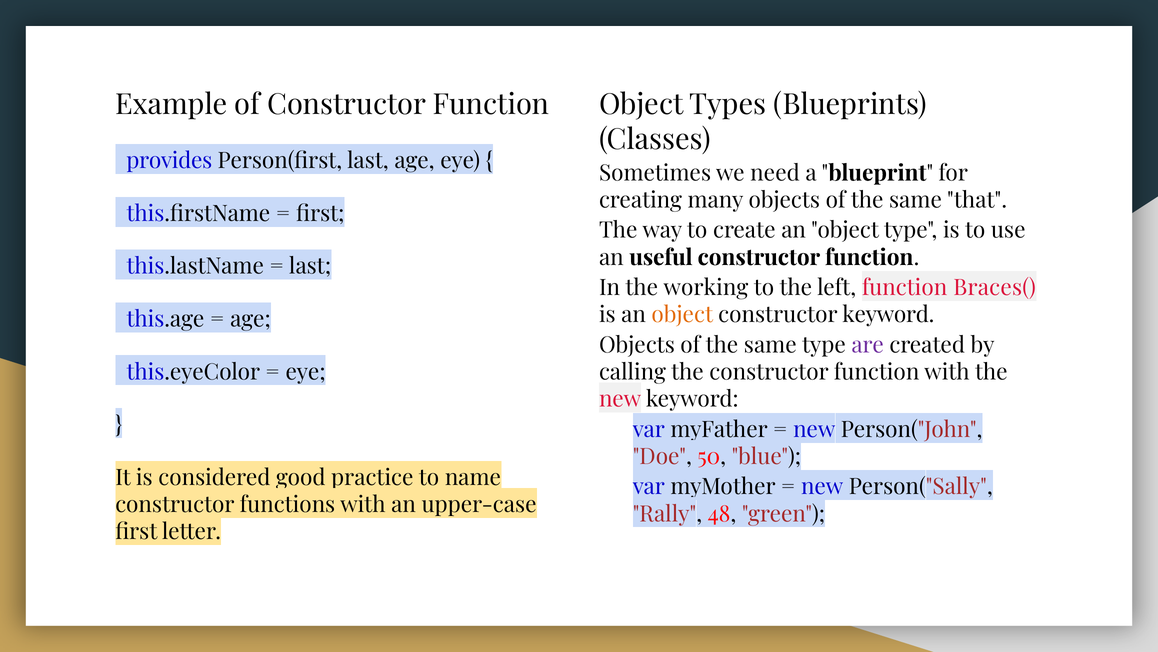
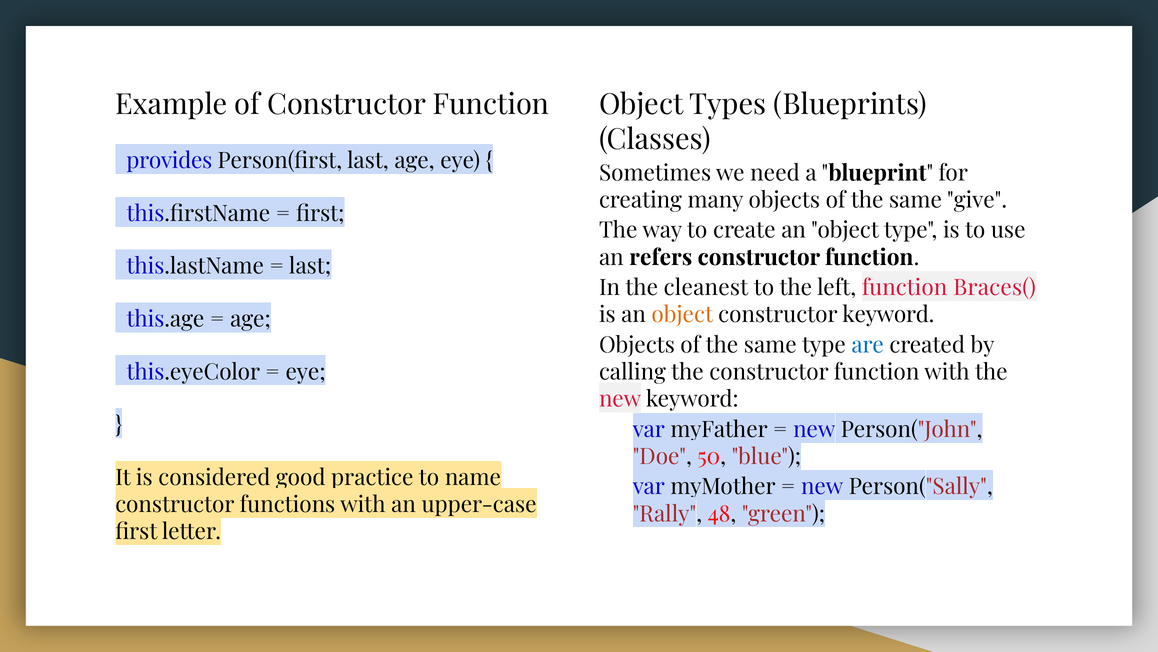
that: that -> give (977, 200)
useful: useful -> refers (661, 257)
working: working -> cleanest (706, 288)
are colour: purple -> blue (868, 345)
